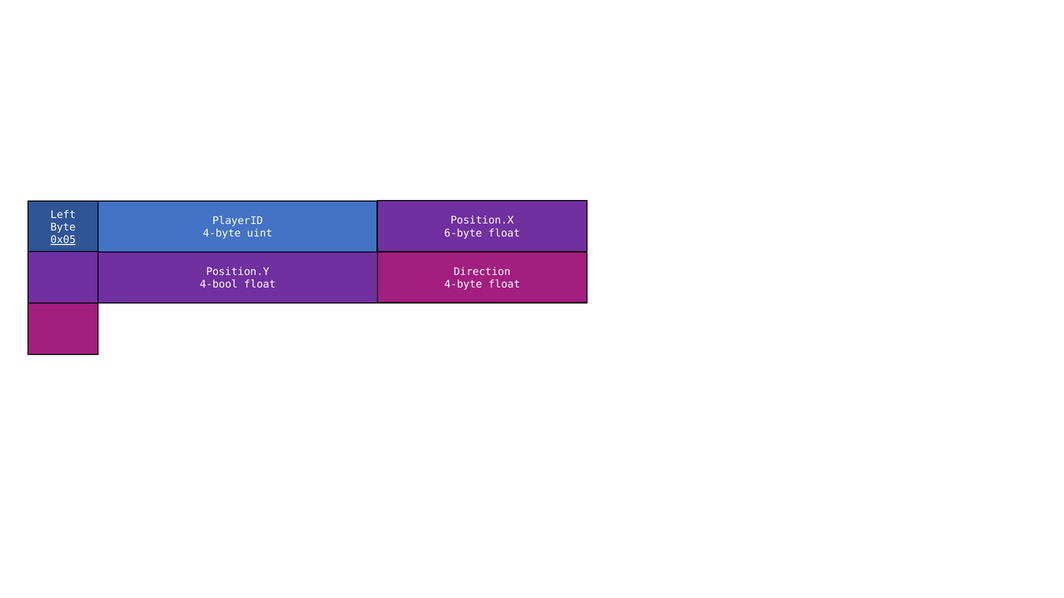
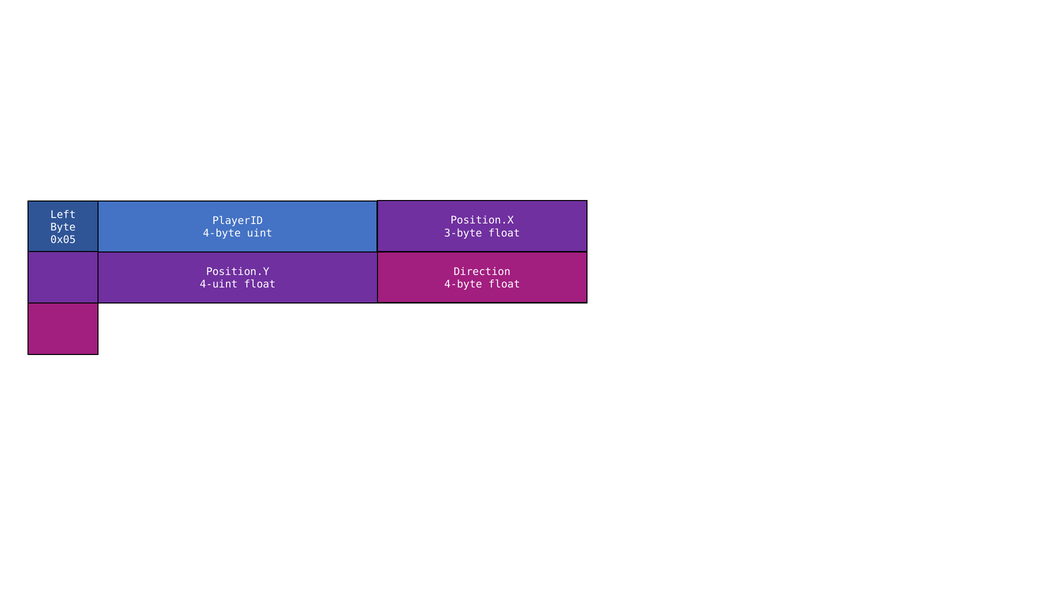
6-byte: 6-byte -> 3-byte (463, 233)
0x05 underline: present -> none (63, 240)
4-bool: 4-bool -> 4-uint (219, 285)
